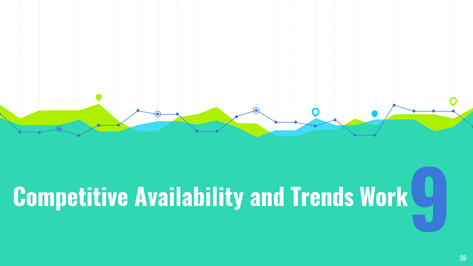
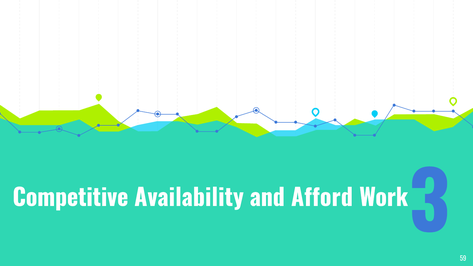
Trends: Trends -> Afford (322, 198)
9: 9 -> 3 (429, 205)
